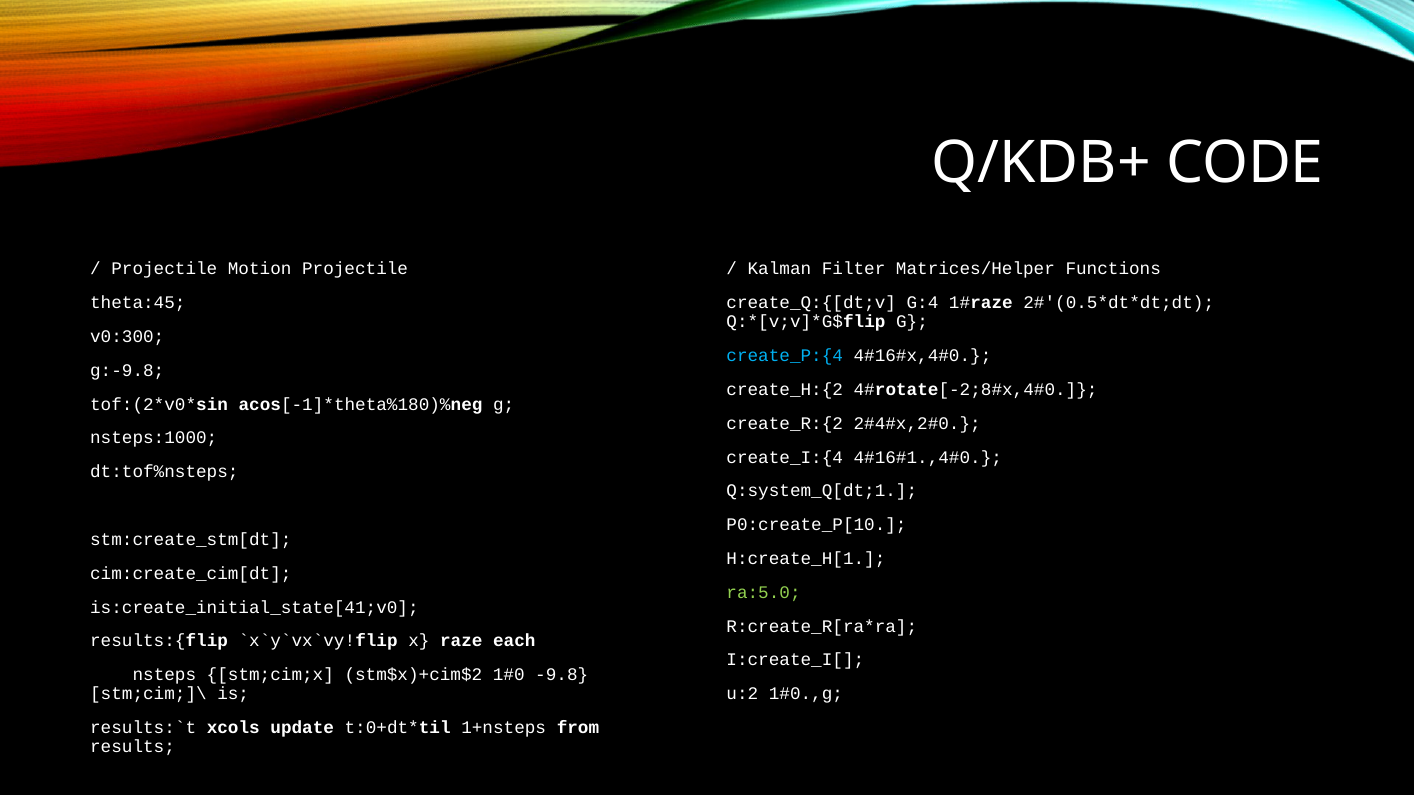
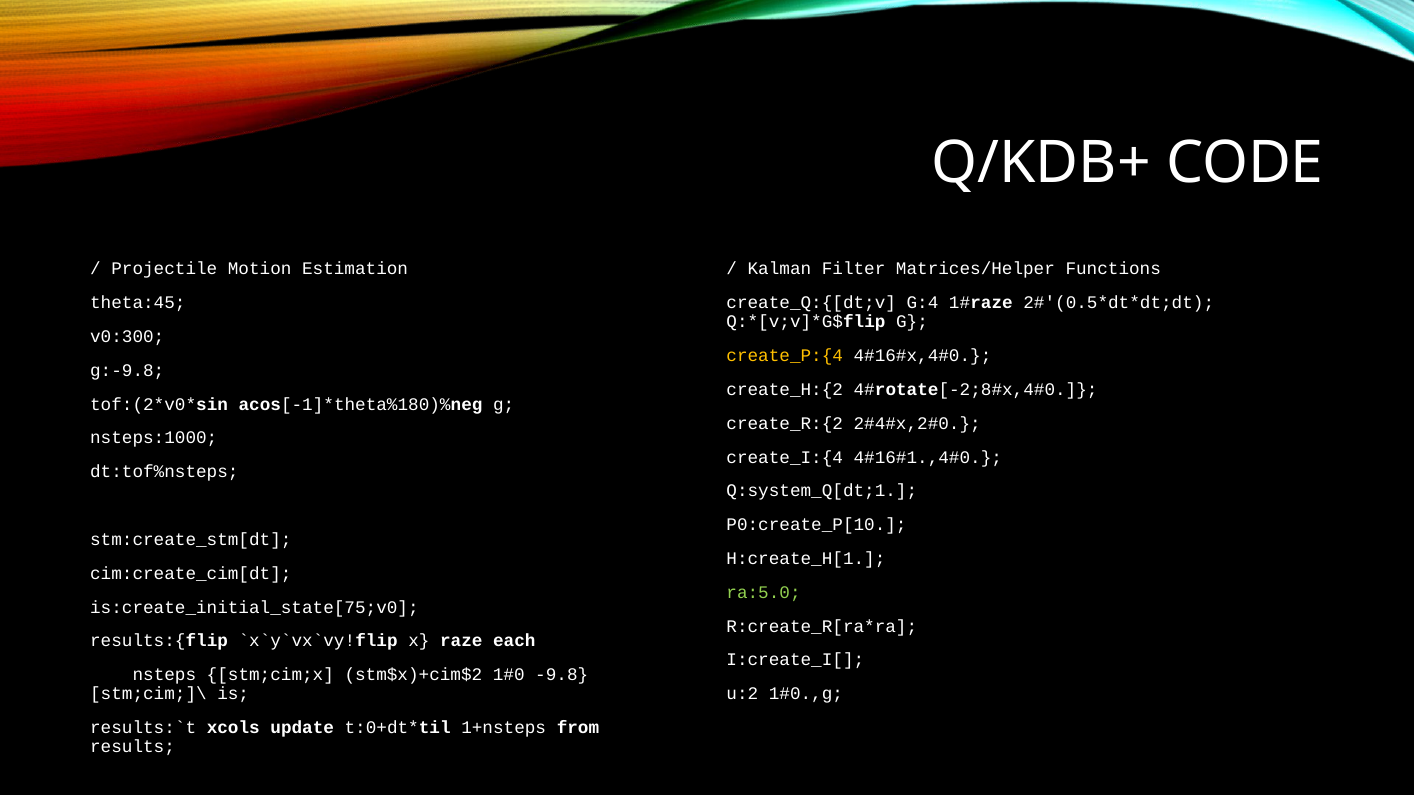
Motion Projectile: Projectile -> Estimation (355, 269)
create_P:{4 colour: light blue -> yellow (785, 356)
is:create_initial_state[41;v0: is:create_initial_state[41;v0 -> is:create_initial_state[75;v0 (254, 607)
